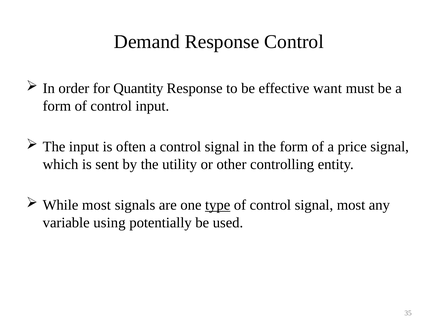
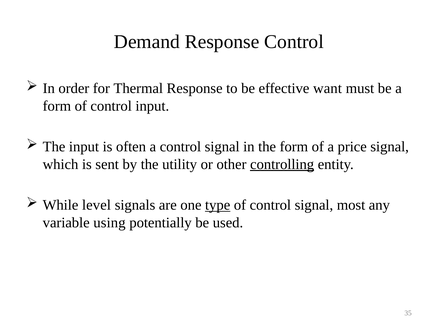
Quantity: Quantity -> Thermal (138, 89)
controlling underline: none -> present (282, 165)
While most: most -> level (96, 205)
